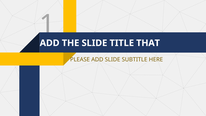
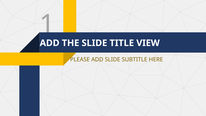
THAT: THAT -> VIEW (148, 43)
